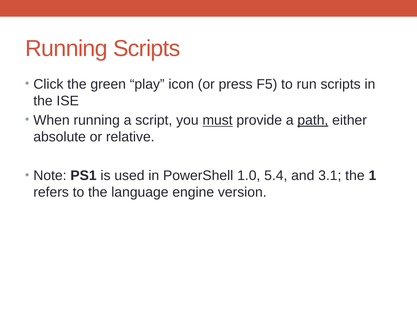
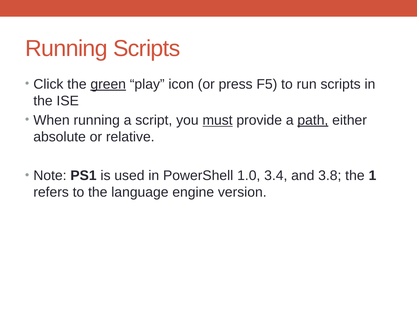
green underline: none -> present (108, 84)
5.4: 5.4 -> 3.4 (276, 176)
3.1: 3.1 -> 3.8 (330, 176)
